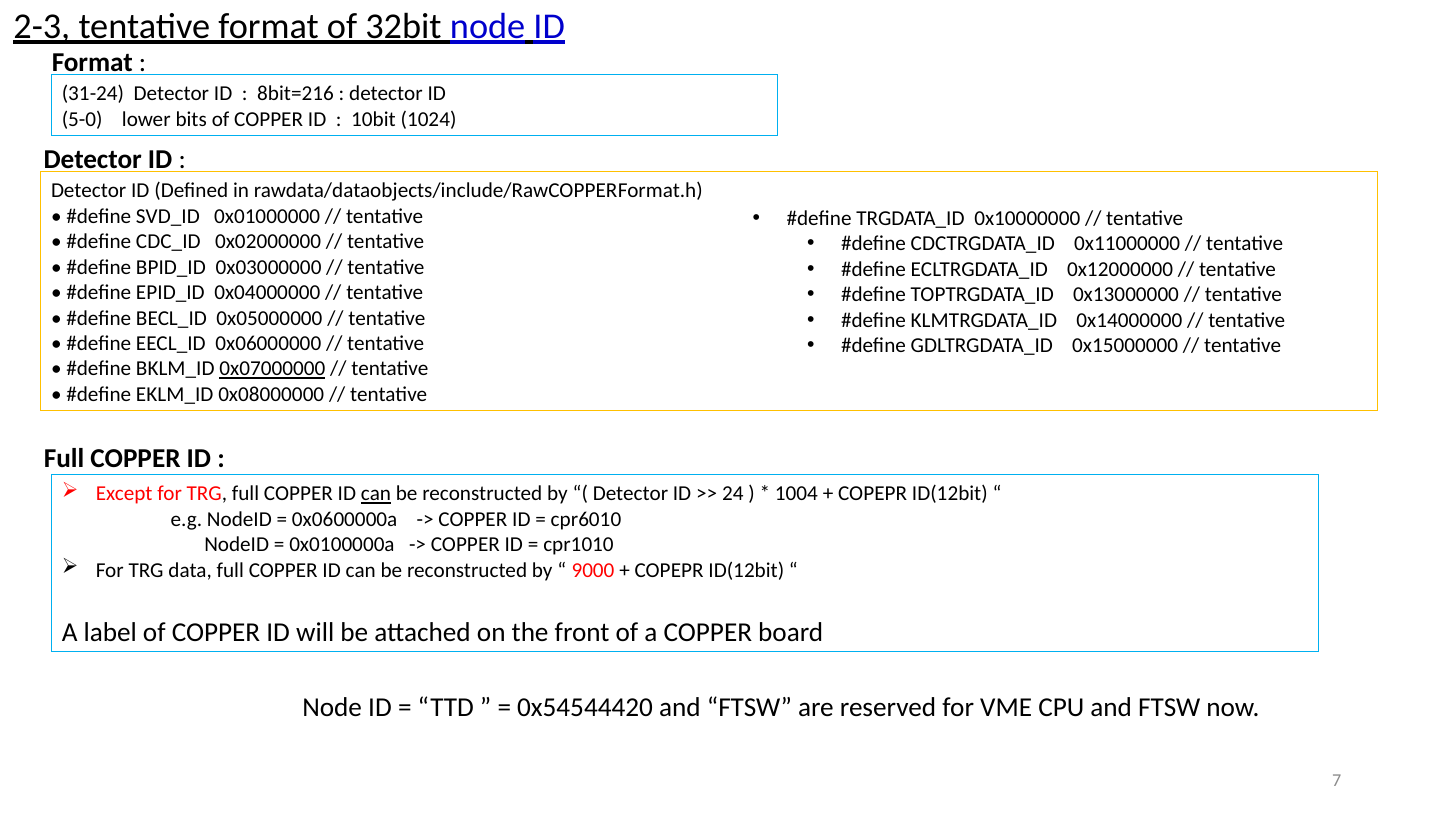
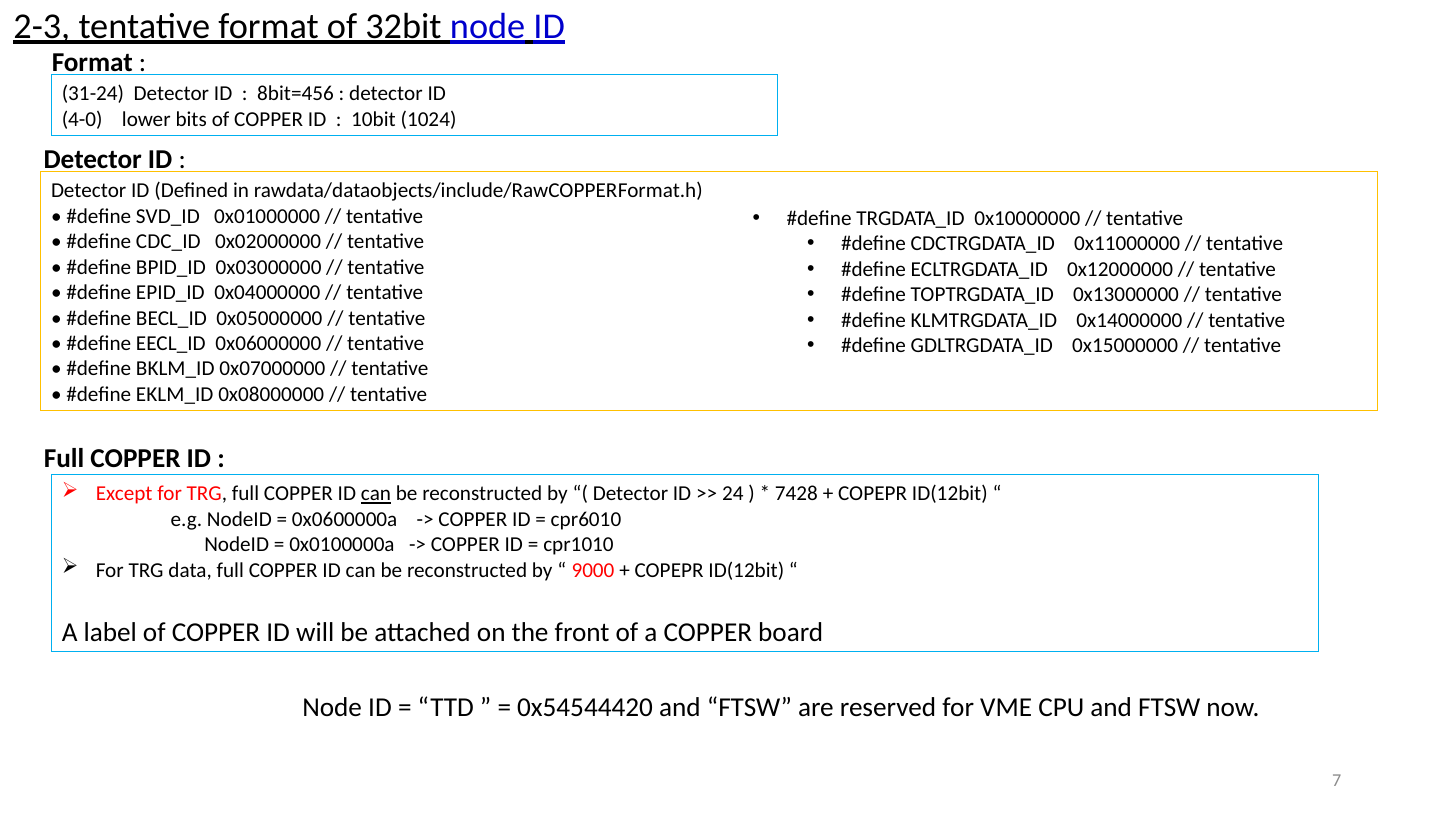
8bit=216: 8bit=216 -> 8bit=456 (295, 94)
5-0: 5-0 -> 4-0 (82, 119)
0x07000000 underline: present -> none (272, 369)
1004: 1004 -> 7428 (796, 494)
